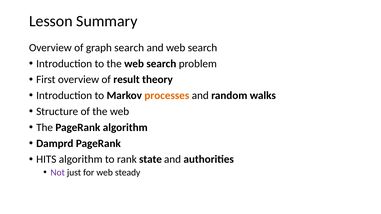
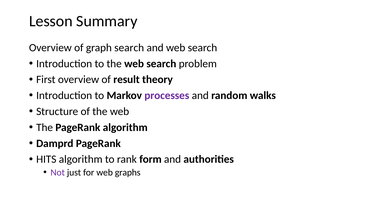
processes colour: orange -> purple (167, 96)
state: state -> form (150, 160)
steady: steady -> graphs (128, 173)
